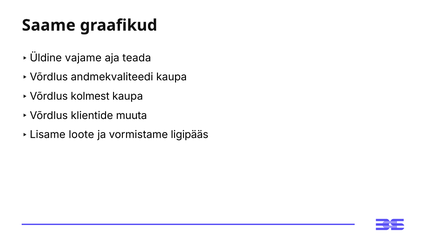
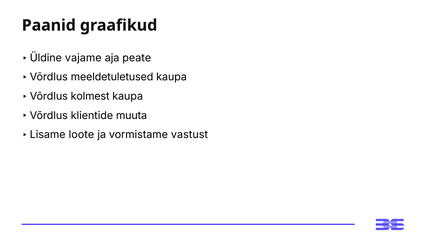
Saame: Saame -> Paanid (49, 25)
teada: teada -> peate (137, 58)
andmekvaliteedi: andmekvaliteedi -> meeldetuletused (112, 77)
ligipääs: ligipääs -> vastust (190, 135)
